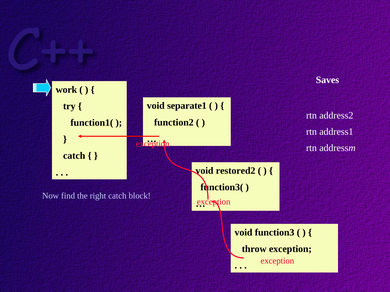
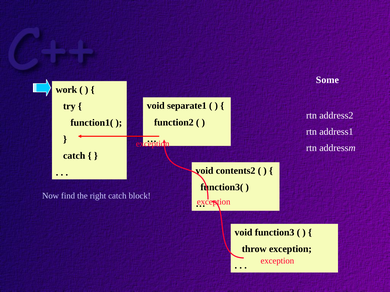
Saves: Saves -> Some (327, 80)
restored2: restored2 -> contents2 (236, 171)
